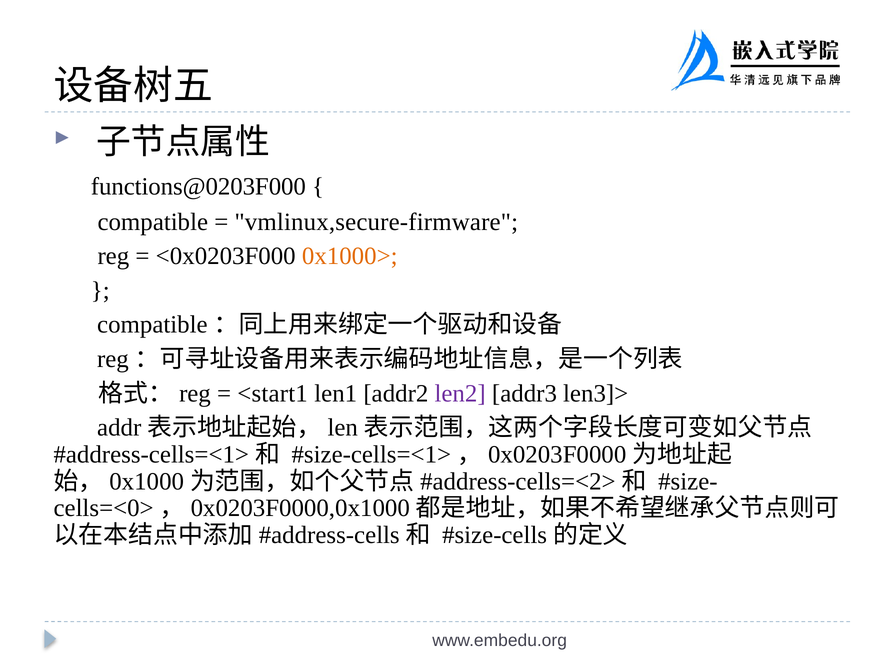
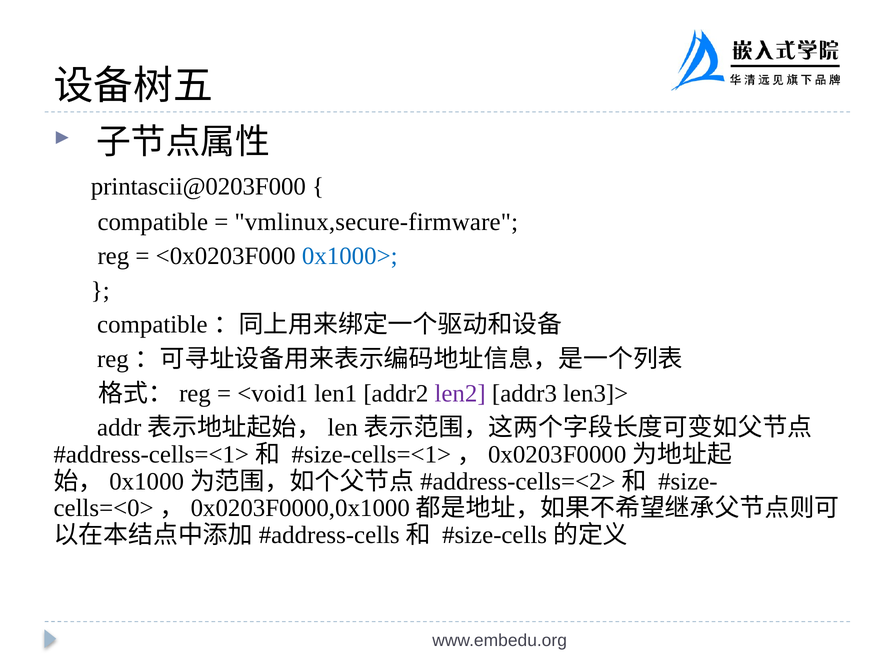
functions@0203F000: functions@0203F000 -> printascii@0203F000 (198, 187)
0x1000> colour: orange -> blue (350, 256)
<start1: <start1 -> <void1 (273, 394)
